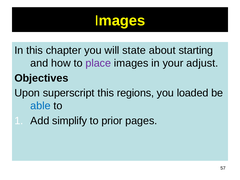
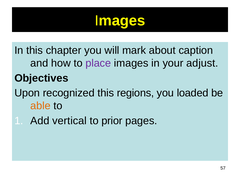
state: state -> mark (134, 50)
starting: starting -> caption (196, 50)
superscript: superscript -> recognized (69, 93)
able colour: blue -> orange (40, 106)
simplify: simplify -> vertical (69, 121)
